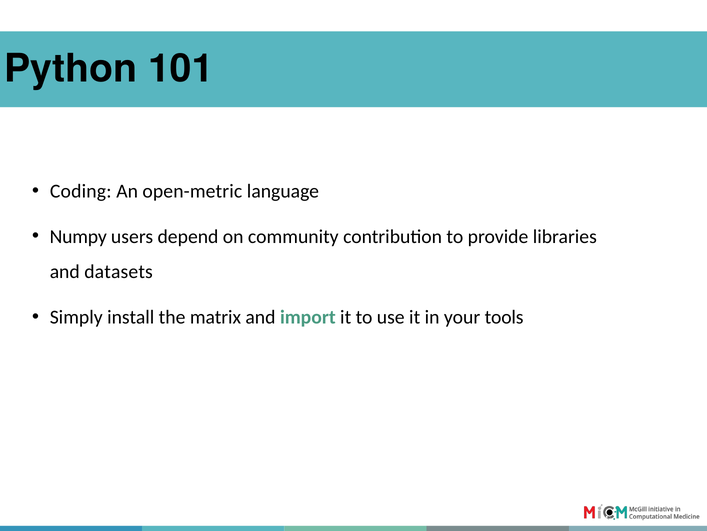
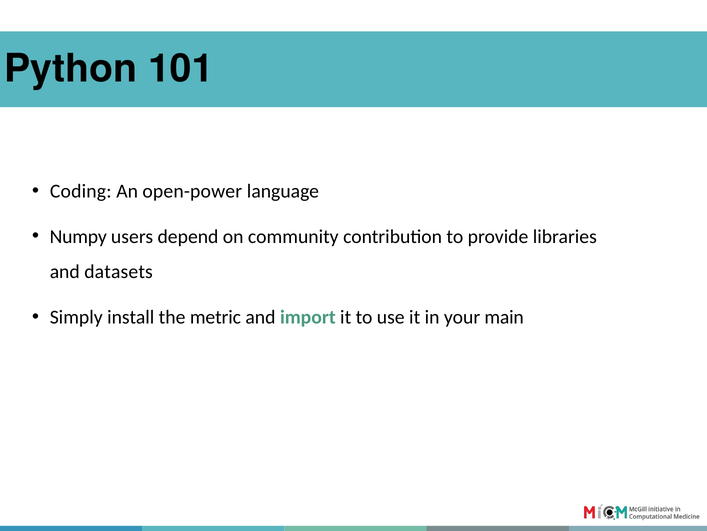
open-metric: open-metric -> open-power (192, 191)
matrix: matrix -> metric (215, 317)
tools: tools -> main (504, 317)
